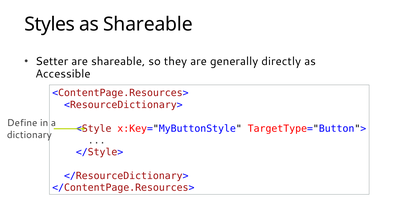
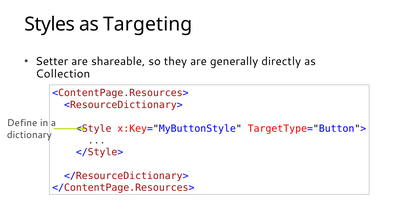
as Shareable: Shareable -> Targeting (148, 24)
Accessible: Accessible -> Collection (63, 74)
